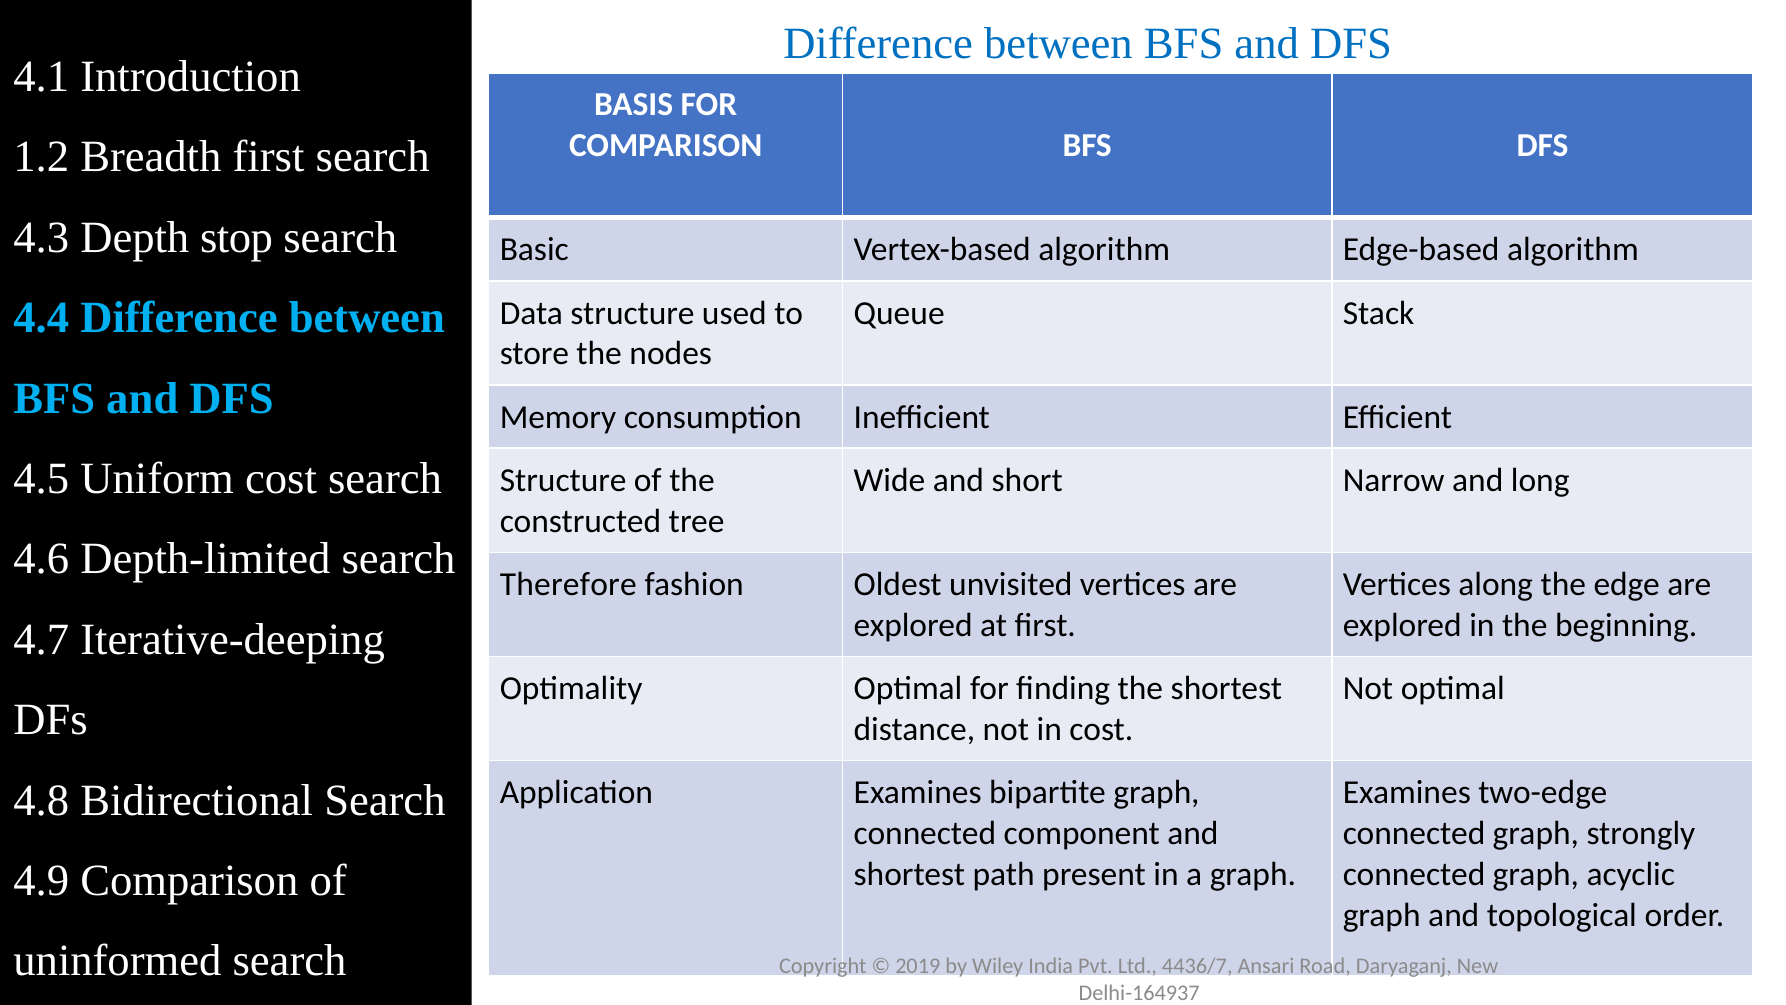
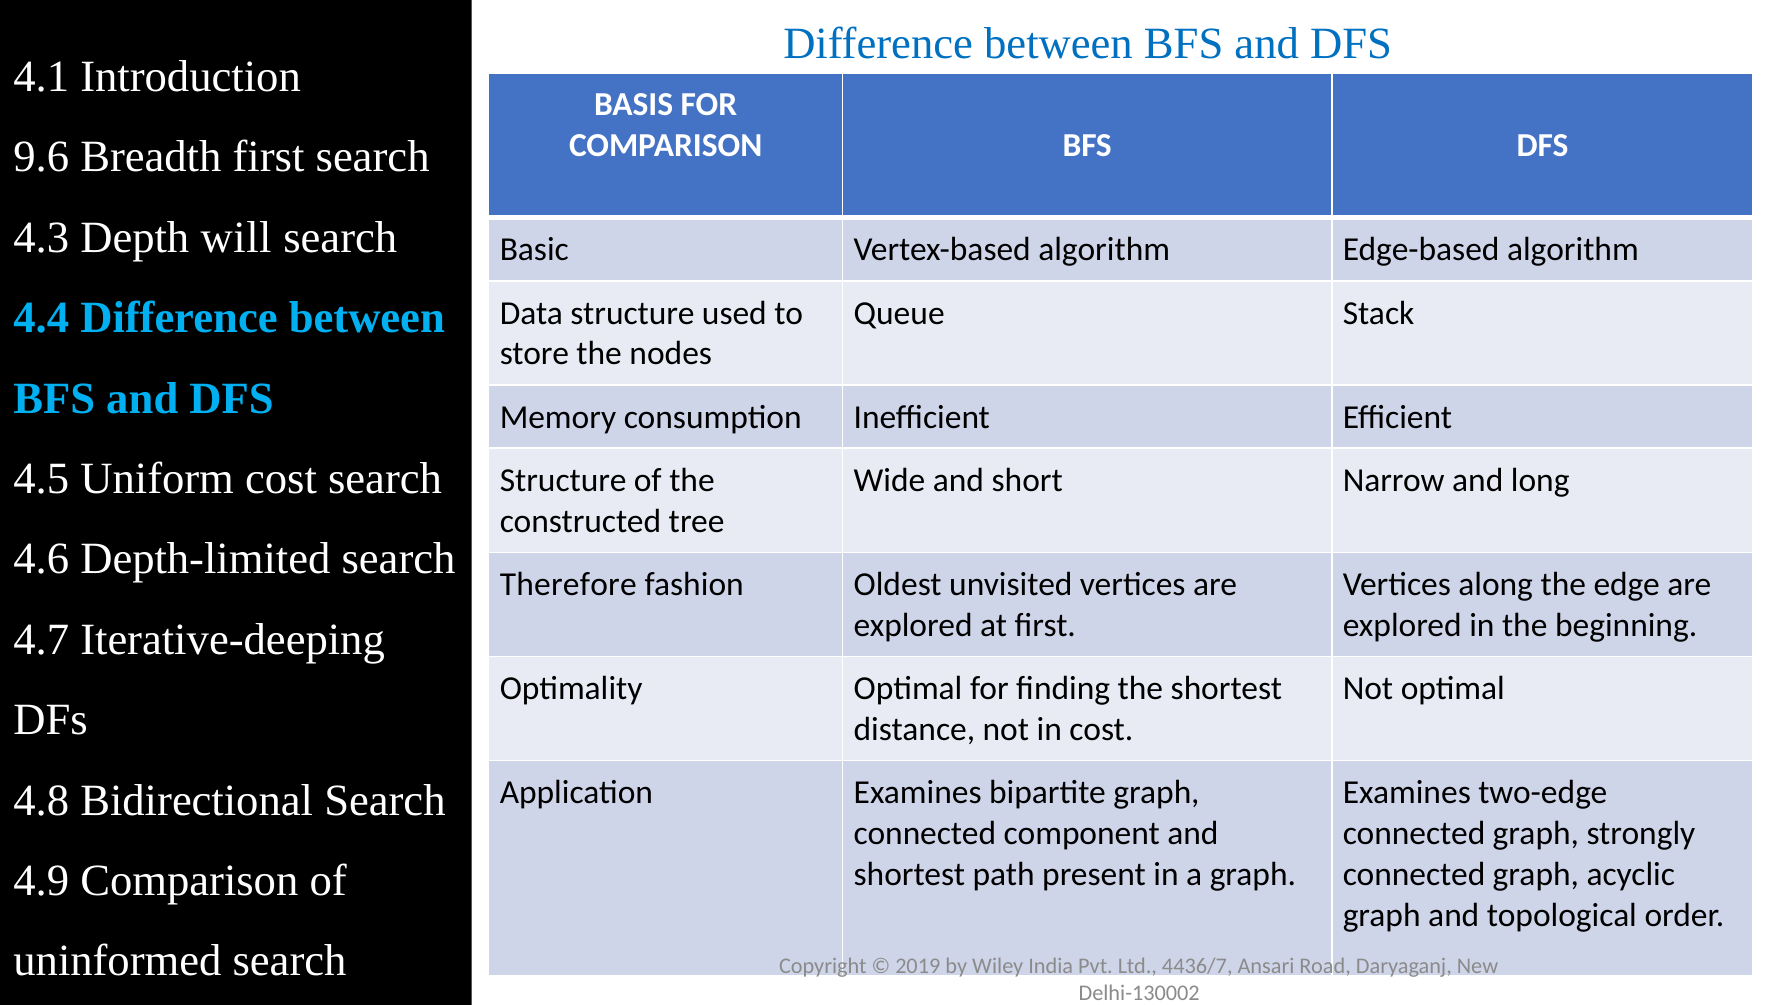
1.2: 1.2 -> 9.6 (41, 157)
stop: stop -> will (236, 237)
Delhi-164937: Delhi-164937 -> Delhi-130002 (1139, 993)
